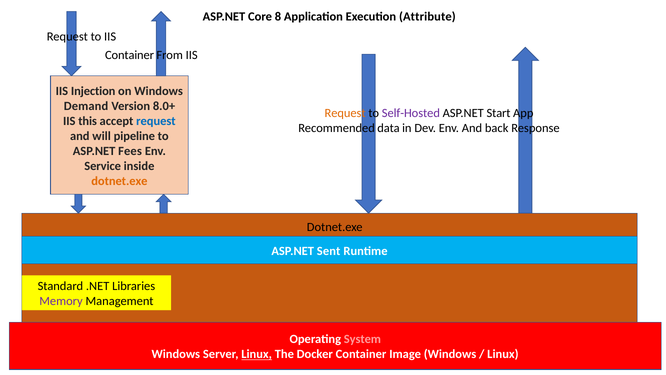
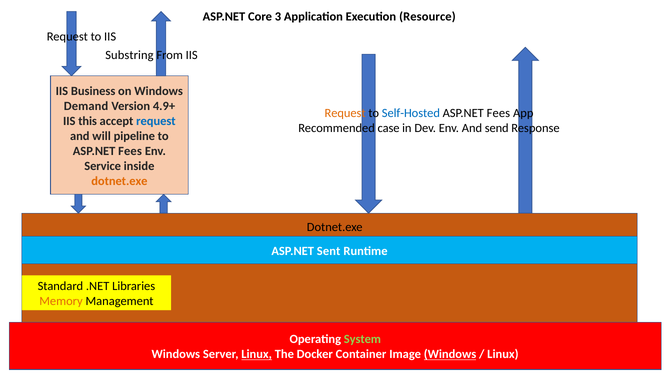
8: 8 -> 3 (278, 17)
Attribute: Attribute -> Resource (427, 17)
Container: Container -> Substring (129, 55)
Injection: Injection -> Business (93, 91)
8.0+: 8.0+ -> 4.9+ (164, 106)
Self-Hosted colour: purple -> blue (411, 113)
Start: Start -> Fees (498, 113)
data: data -> case (389, 128)
back: back -> send (497, 128)
Memory colour: purple -> orange (61, 301)
System colour: pink -> light green (362, 339)
Windows underline: none -> present (450, 354)
